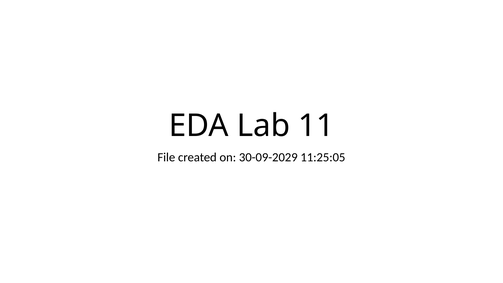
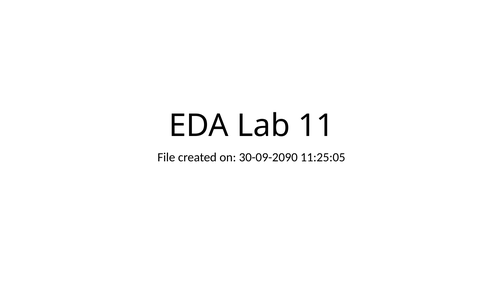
30-09-2029: 30-09-2029 -> 30-09-2090 (268, 157)
